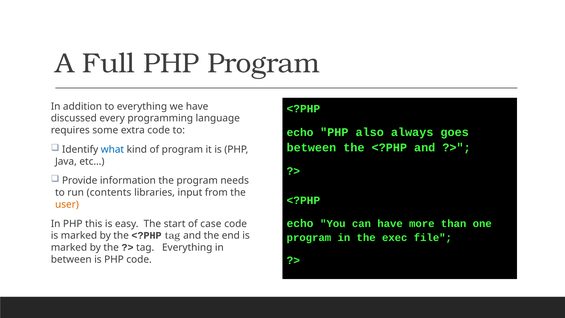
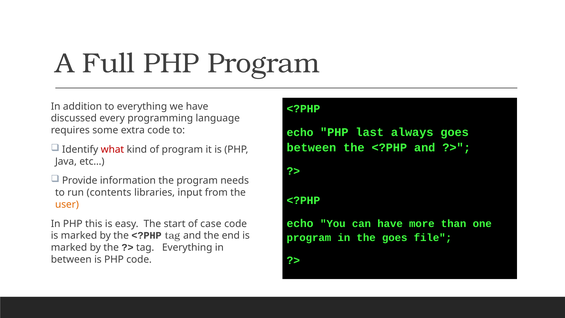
also: also -> last (370, 132)
what colour: blue -> red (112, 149)
the exec: exec -> goes (395, 238)
